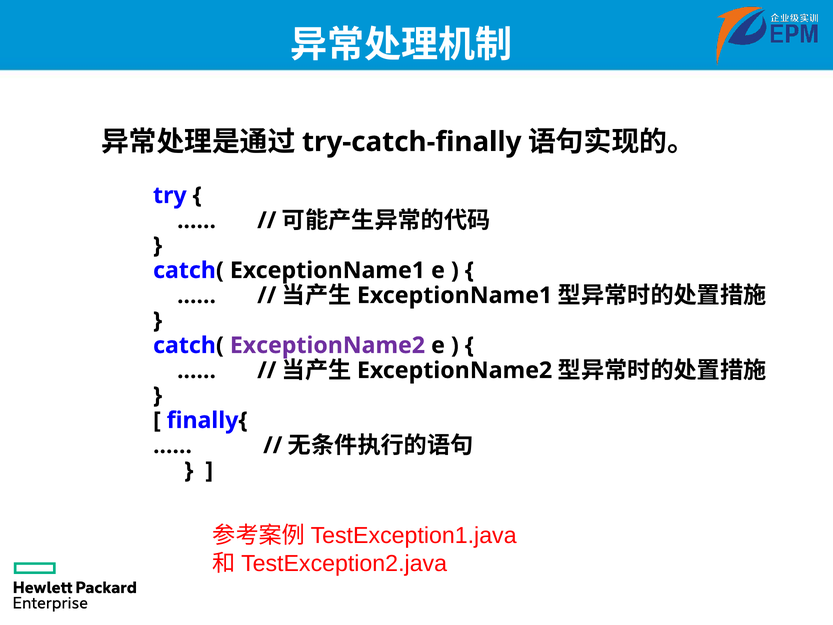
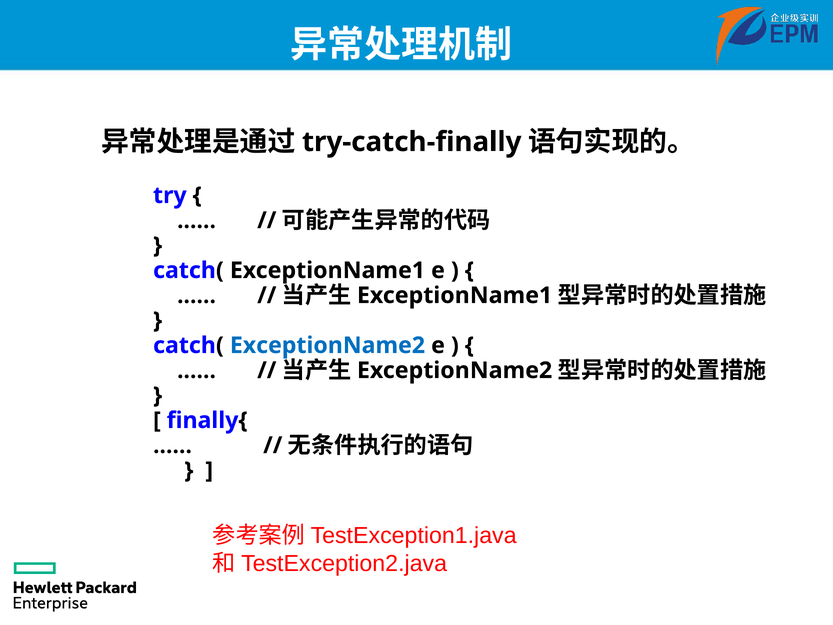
ExceptionName2 colour: purple -> blue (327, 345)
